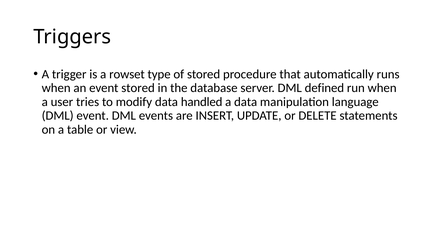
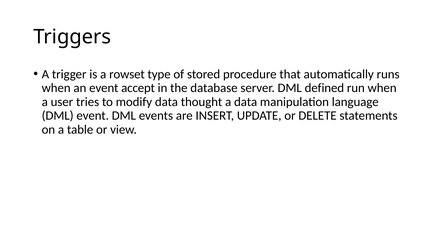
event stored: stored -> accept (138, 88)
handled: handled -> thought (202, 102)
